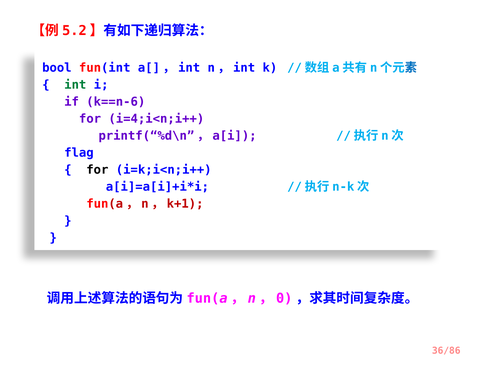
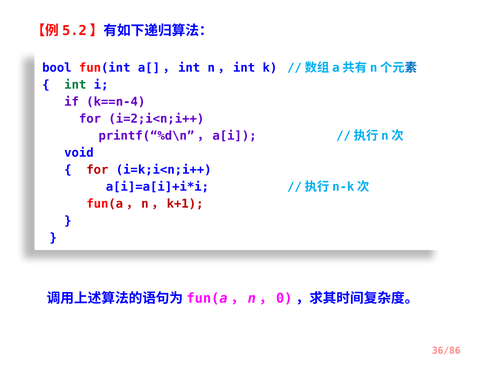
k==n-6: k==n-6 -> k==n-4 (116, 102)
i=4;i<n;i++: i=4;i<n;i++ -> i=2;i<n;i++ (156, 119)
flag: flag -> void (79, 153)
for colour: black -> red (97, 170)
